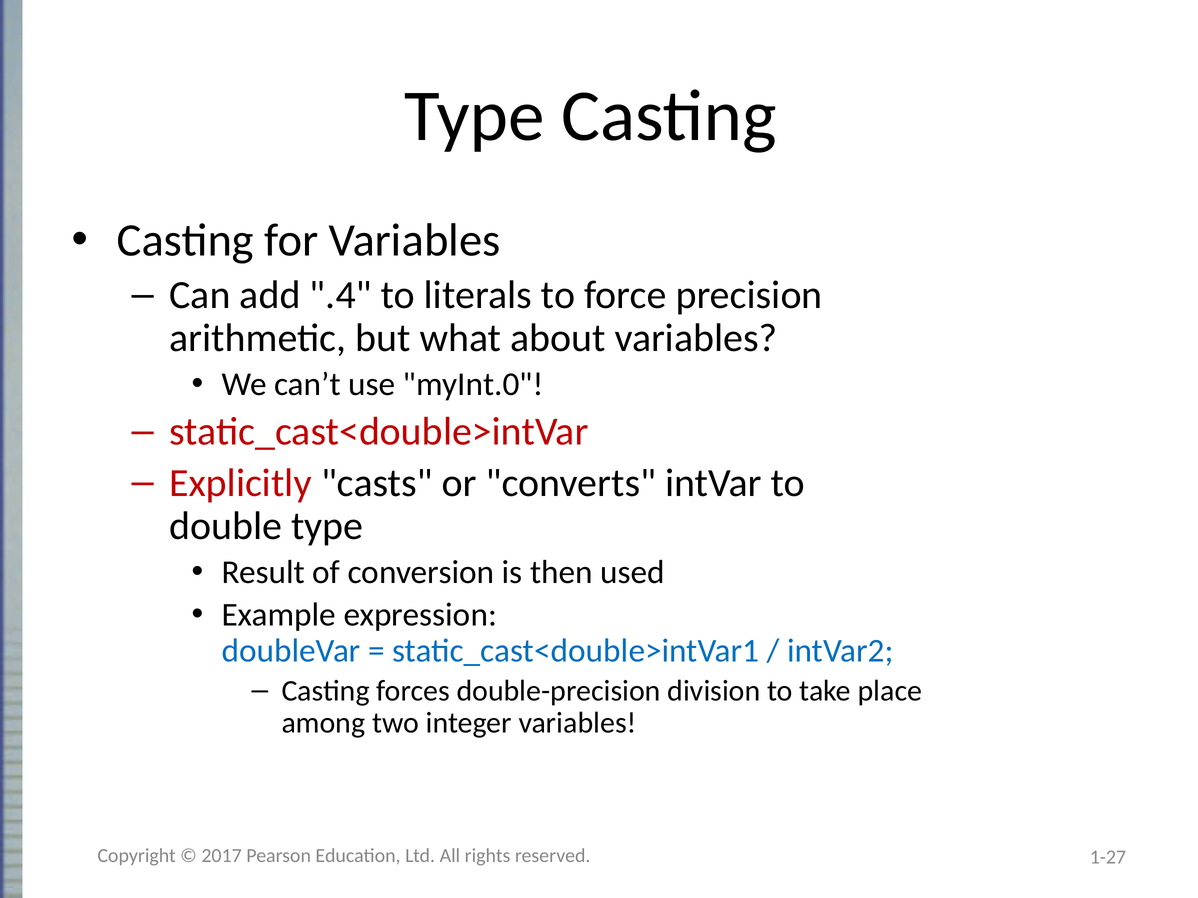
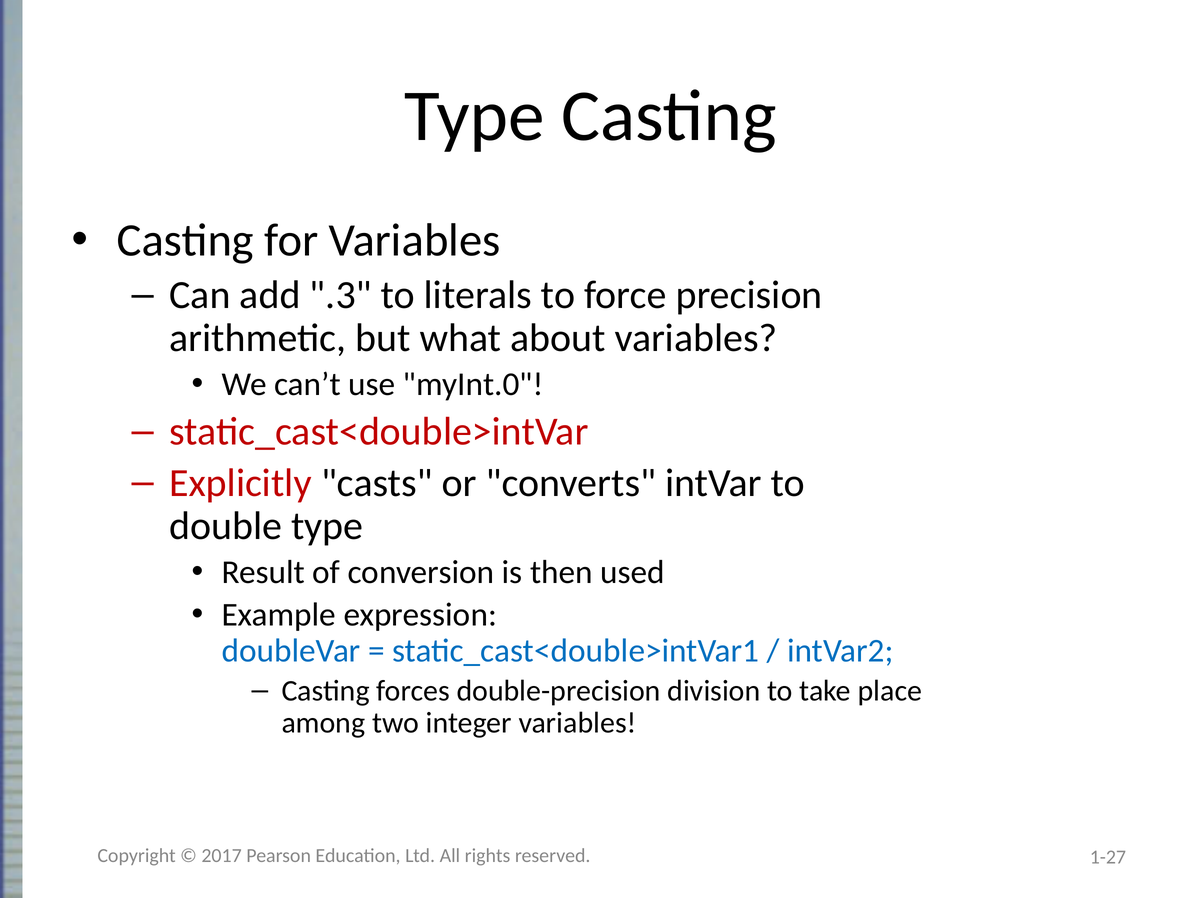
.4: .4 -> .3 (341, 295)
